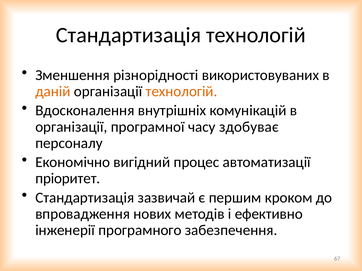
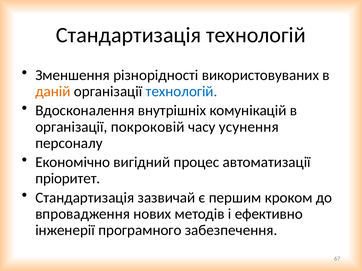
технологій colour: orange -> blue (182, 92)
програмної: програмної -> покроковій (148, 127)
здобуває: здобуває -> усунення (249, 127)
